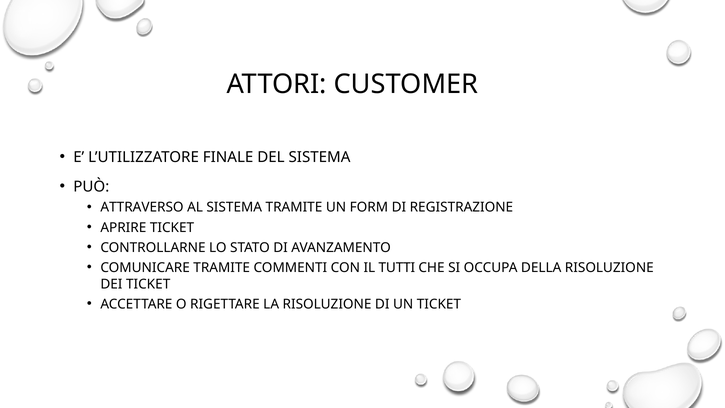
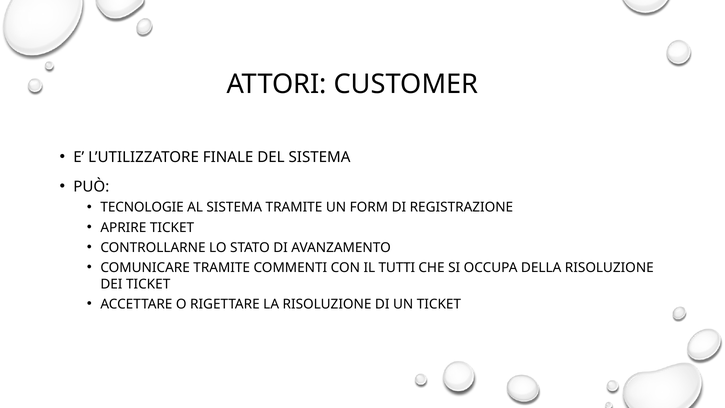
ATTRAVERSO: ATTRAVERSO -> TECNOLOGIE (142, 207)
